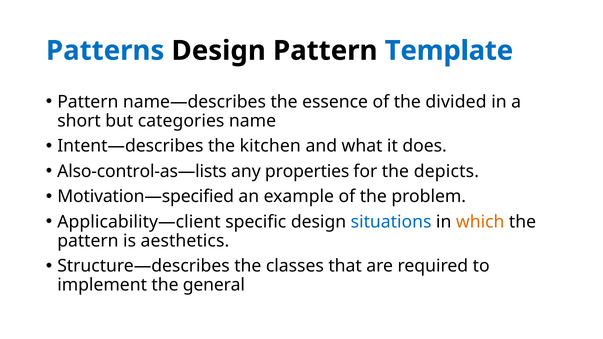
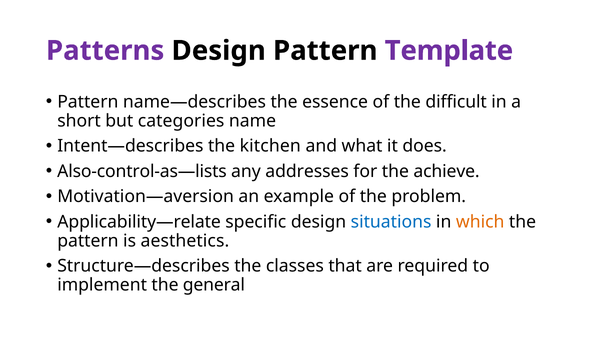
Patterns colour: blue -> purple (105, 51)
Template colour: blue -> purple (449, 51)
divided: divided -> difficult (456, 102)
properties: properties -> addresses (307, 171)
depicts: depicts -> achieve (447, 171)
Motivation—specified: Motivation—specified -> Motivation—aversion (146, 197)
Applicability—client: Applicability—client -> Applicability—relate (139, 222)
